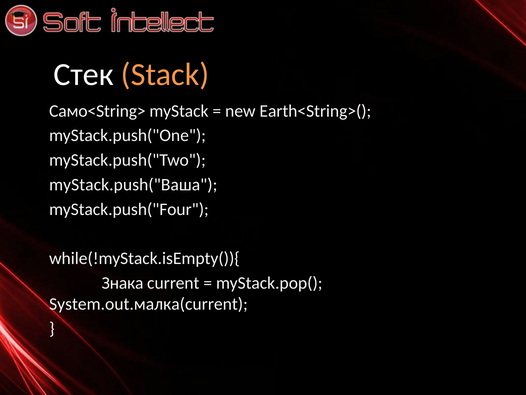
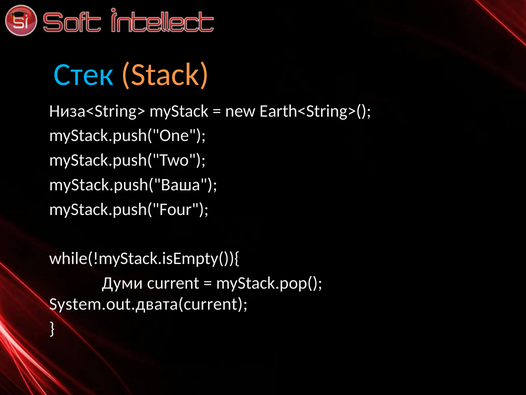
Стек colour: white -> light blue (84, 75)
Само<String>: Само<String> -> Низа<String> (97, 111)
Знака: Знака -> Думи (122, 283)
System.out.малка(current: System.out.малка(current -> System.out.двата(current (148, 304)
